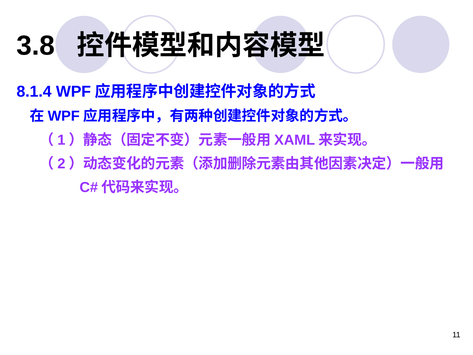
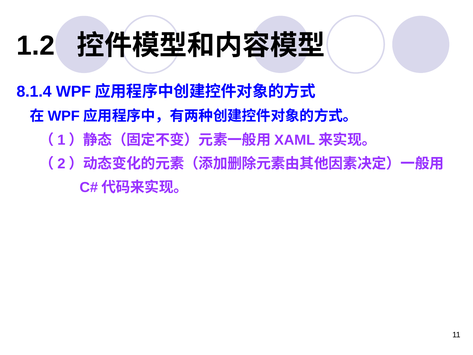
3.8: 3.8 -> 1.2 (36, 46)
